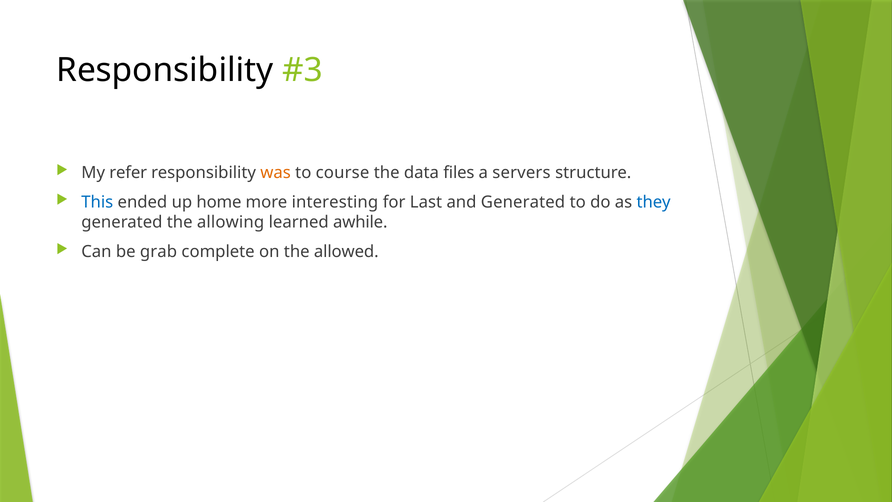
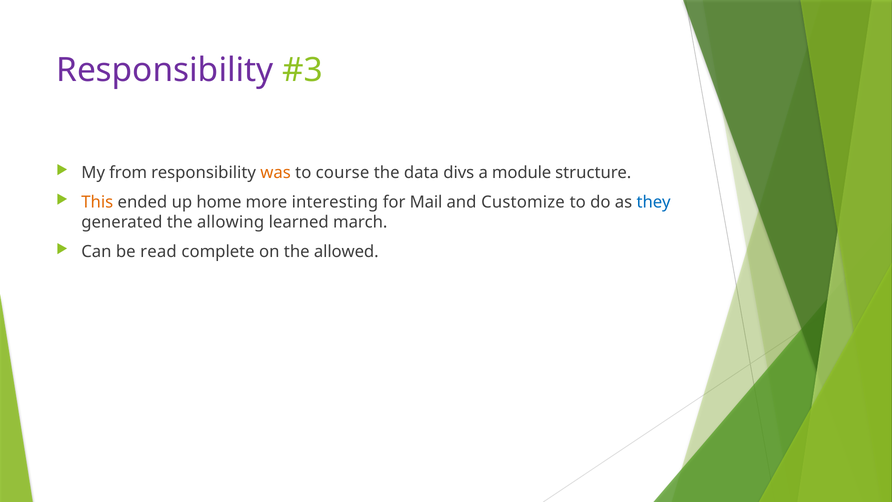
Responsibility colour: black -> purple (165, 70)
refer: refer -> from (128, 173)
files: files -> divs (459, 173)
servers: servers -> module (522, 173)
This colour: blue -> orange (97, 202)
Last: Last -> Mail (426, 202)
and Generated: Generated -> Customize (523, 202)
awhile: awhile -> march (360, 222)
grab: grab -> read (158, 251)
